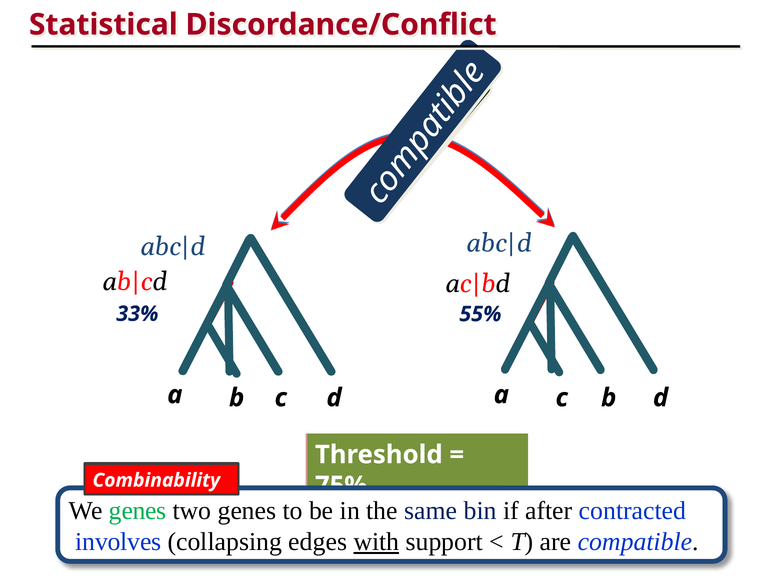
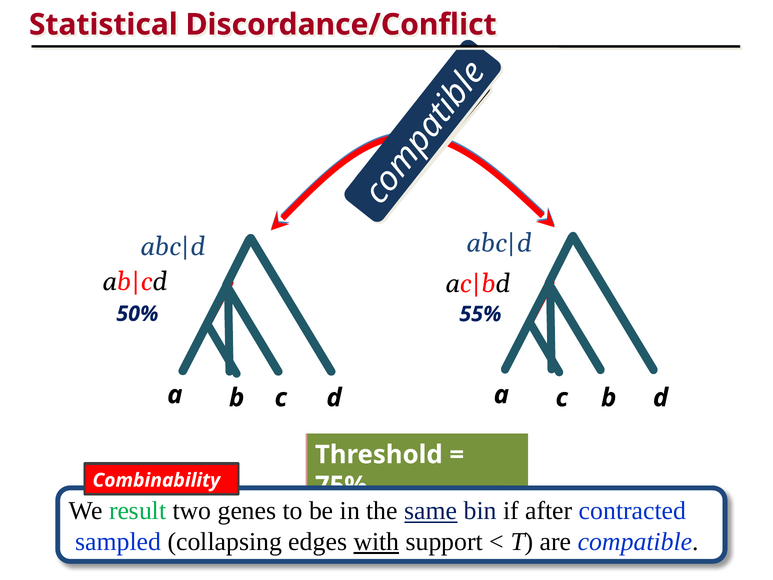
33%: 33% -> 50% (137, 314)
We genes: genes -> result (138, 511)
same underline: none -> present (431, 511)
involves: involves -> sampled (118, 542)
